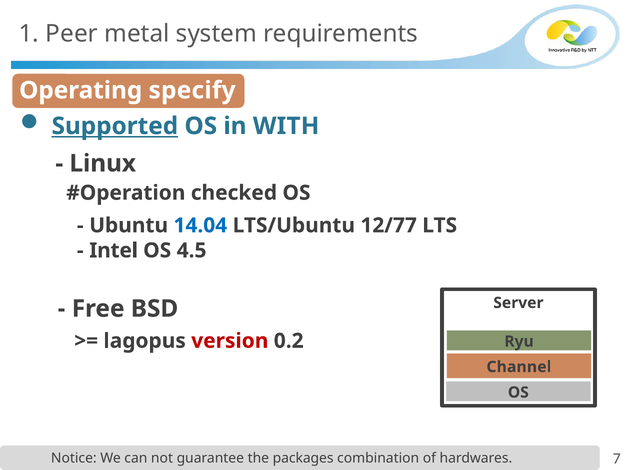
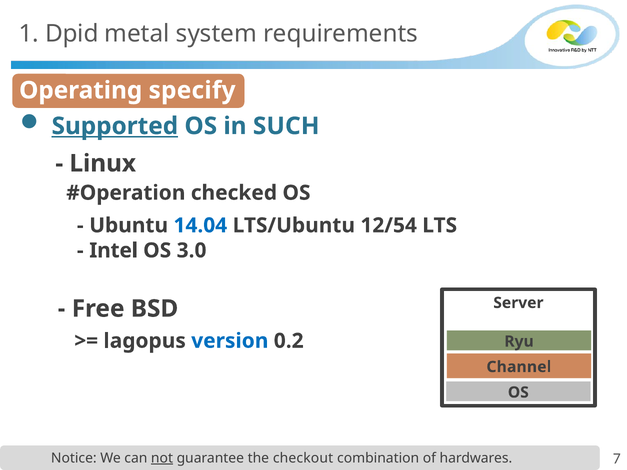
Peer: Peer -> Dpid (72, 34)
WITH: WITH -> SUCH (286, 126)
12/77: 12/77 -> 12/54 (389, 226)
4.5: 4.5 -> 3.0 (192, 251)
version colour: red -> blue (230, 341)
not underline: none -> present (162, 458)
packages: packages -> checkout (303, 458)
